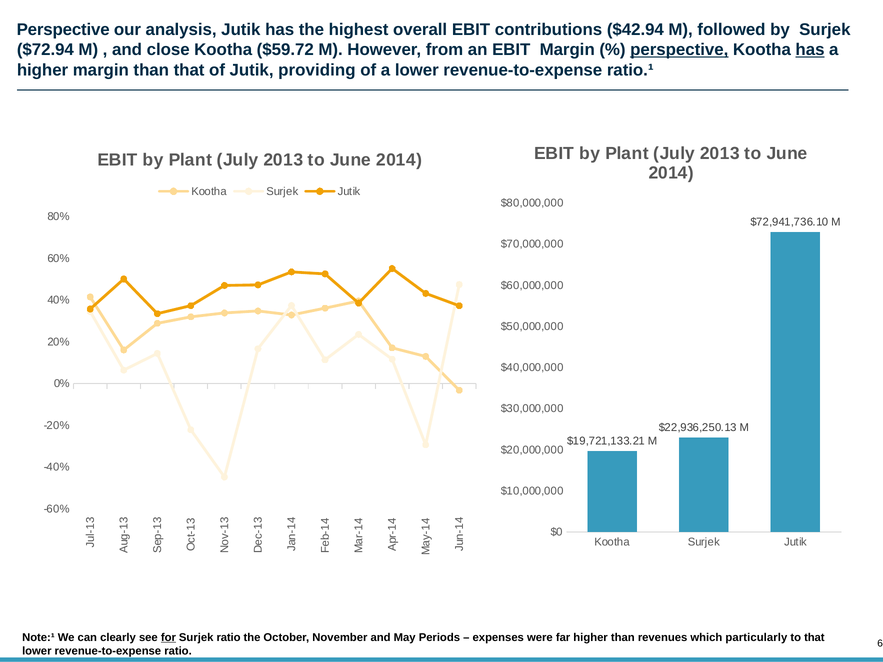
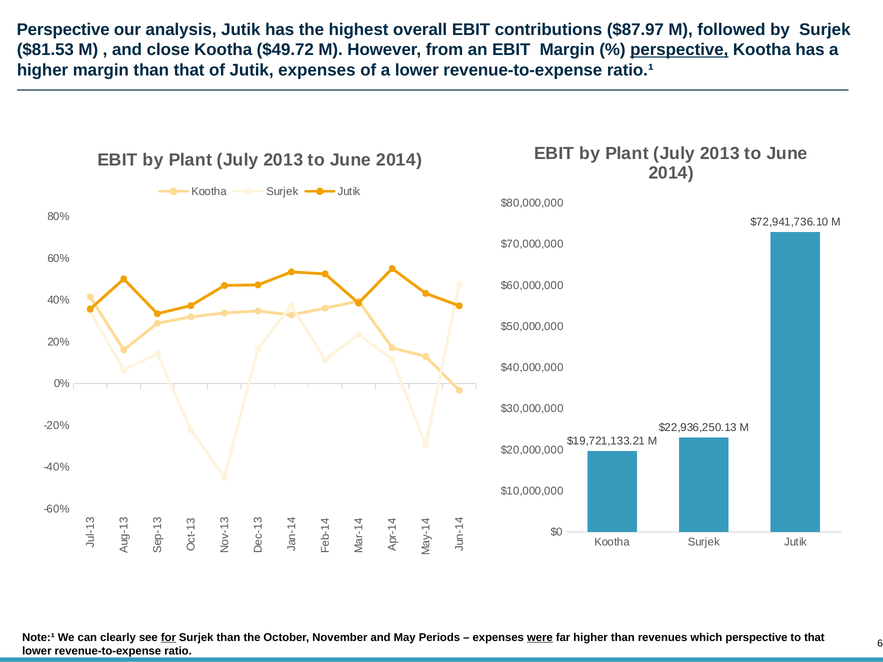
$42.94: $42.94 -> $87.97 (635, 30)
$72.94: $72.94 -> $81.53 (45, 50)
$59.72: $59.72 -> $49.72 (285, 50)
has underline: present -> none (810, 50)
Jutik providing: providing -> expenses (317, 70)
Surjek ratio: ratio -> than (228, 638)
were underline: none -> present (540, 638)
which particularly: particularly -> perspective (756, 638)
